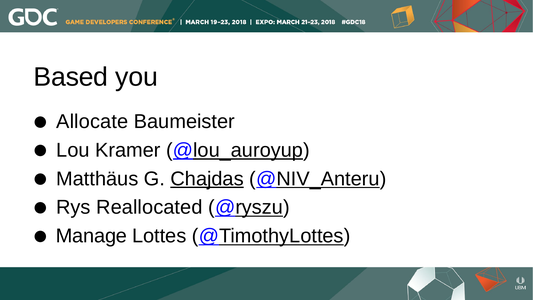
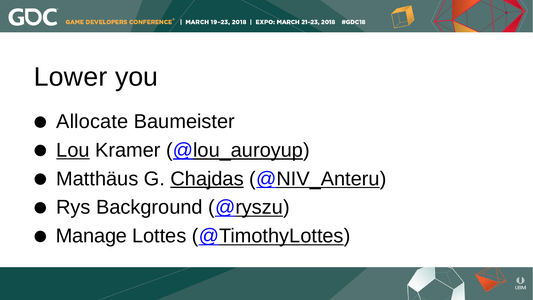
Based: Based -> Lower (71, 77)
Lou underline: none -> present (73, 150)
Reallocated: Reallocated -> Background (149, 207)
